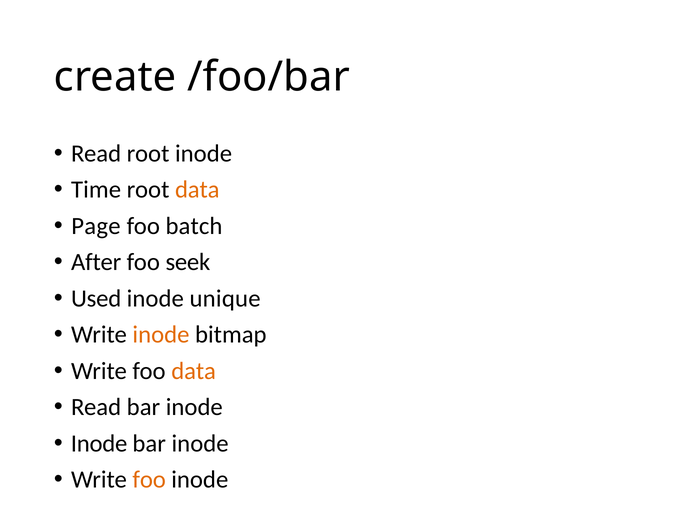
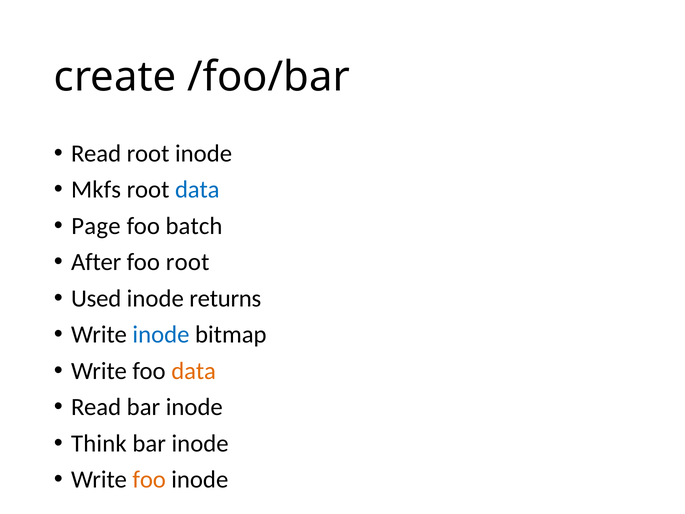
Time: Time -> Mkfs (96, 190)
data colour: orange -> blue (197, 190)
foo seek: seek -> root (188, 262)
unique: unique -> returns (225, 298)
inode colour: orange -> blue (161, 334)
Inode: Inode -> Think (99, 443)
